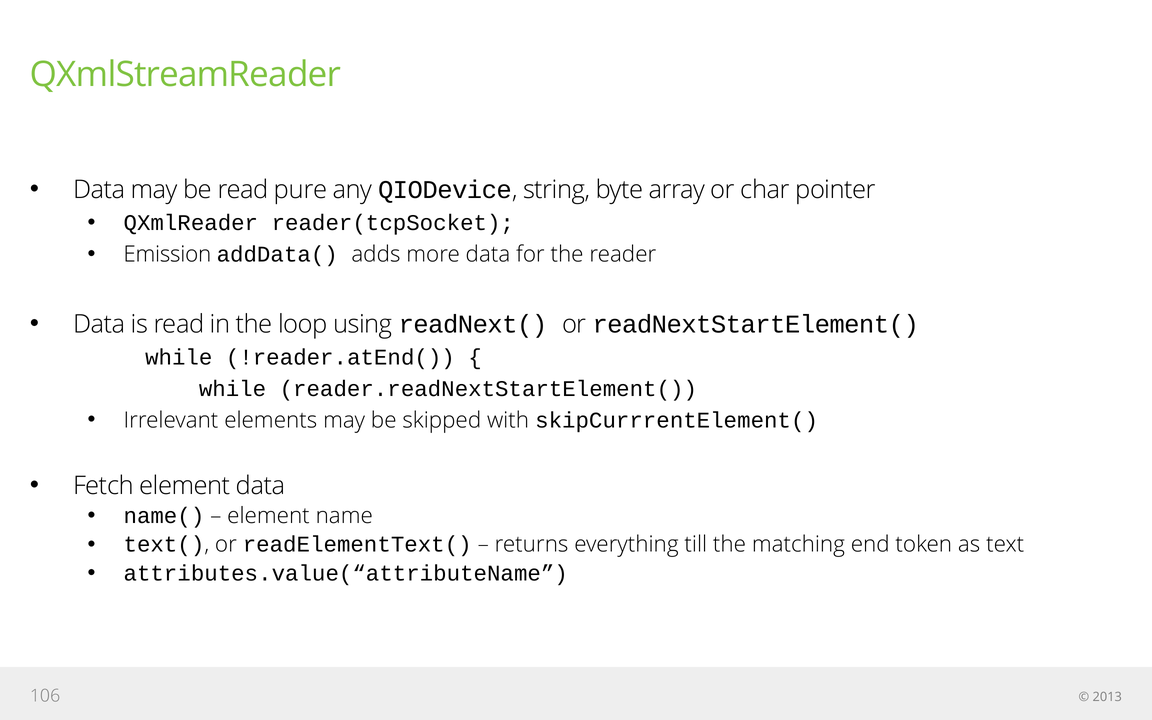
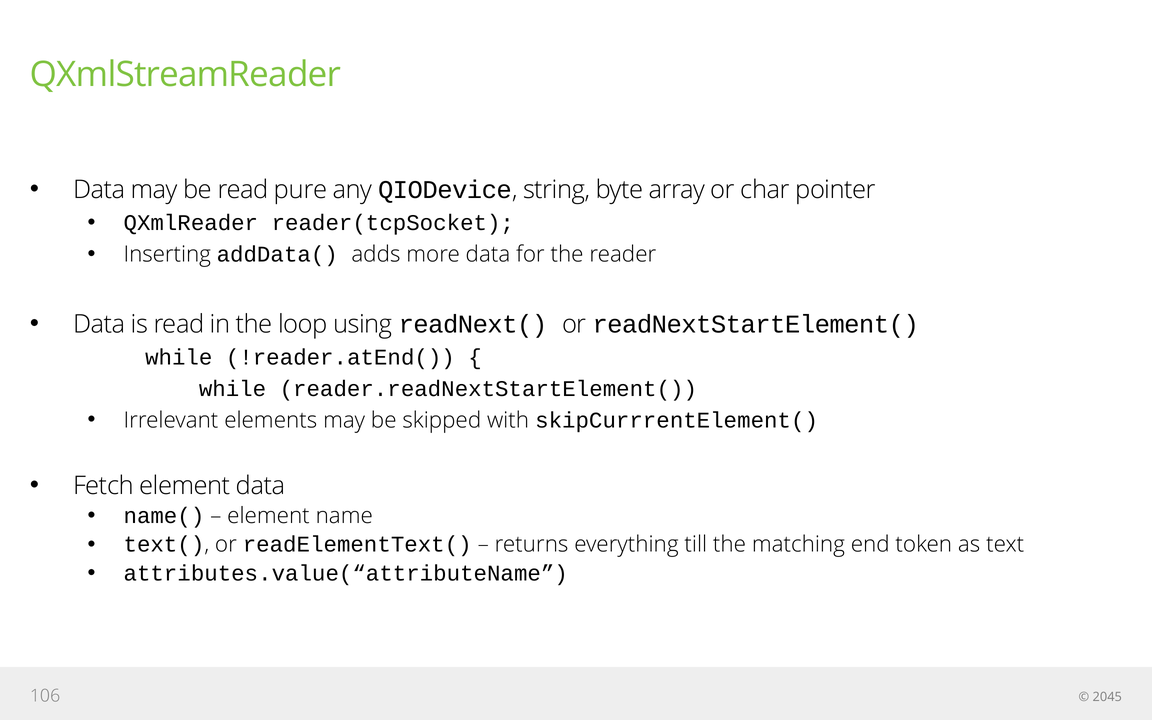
Emission: Emission -> Inserting (167, 254)
2013: 2013 -> 2045 (1107, 697)
